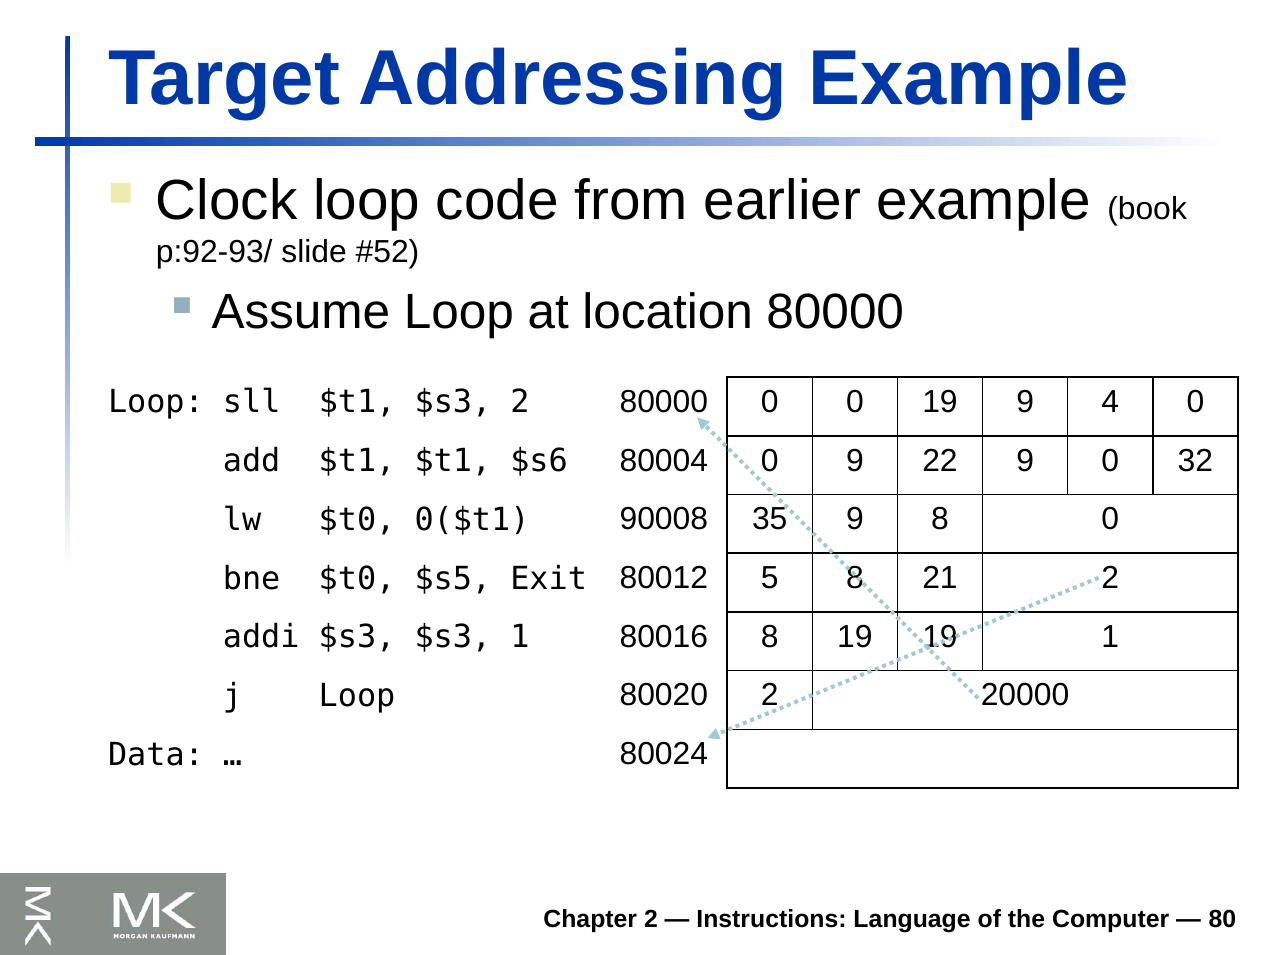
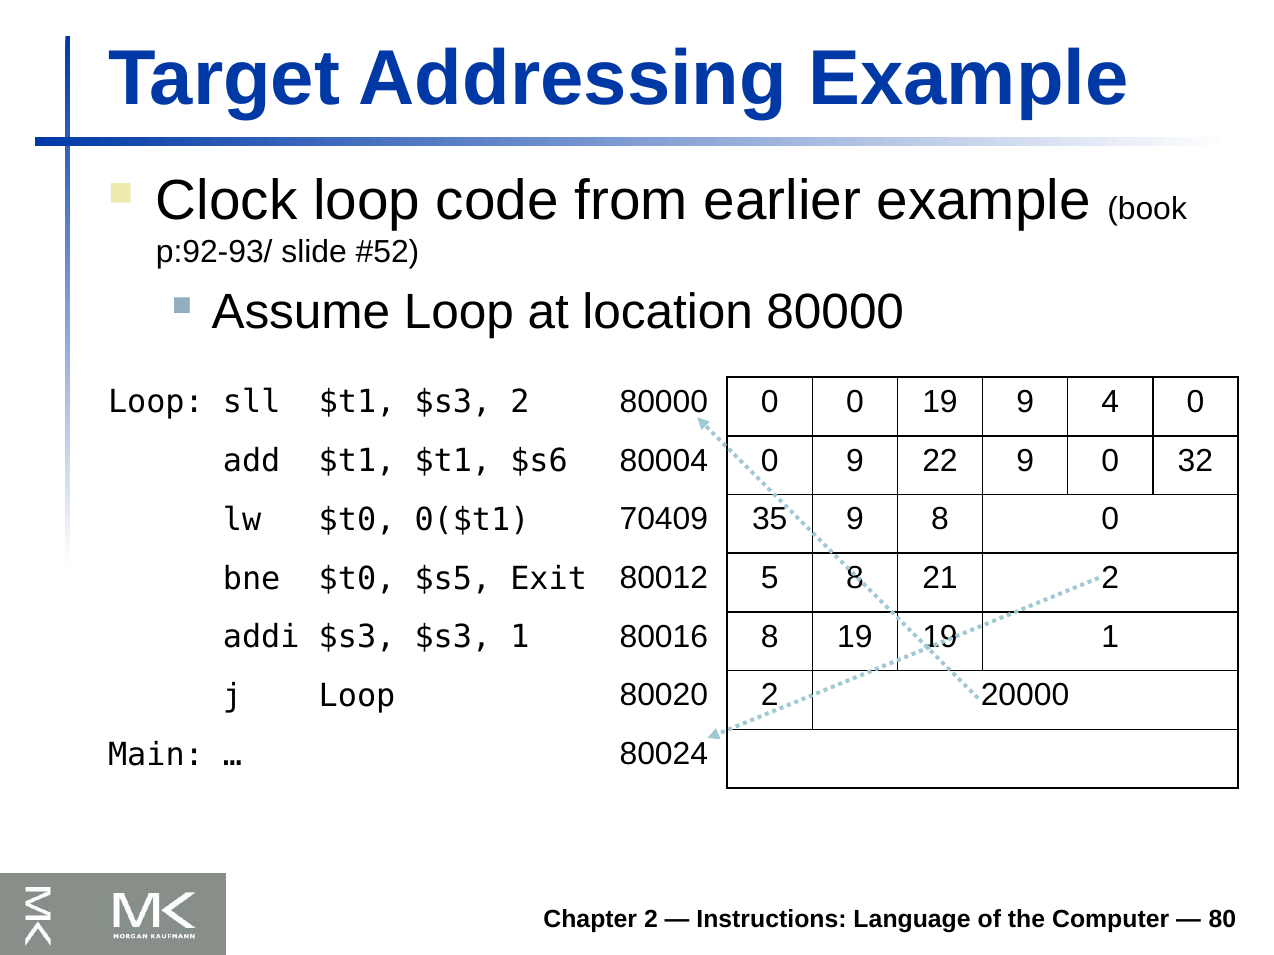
90008: 90008 -> 70409 (664, 519)
Data: Data -> Main (156, 755)
